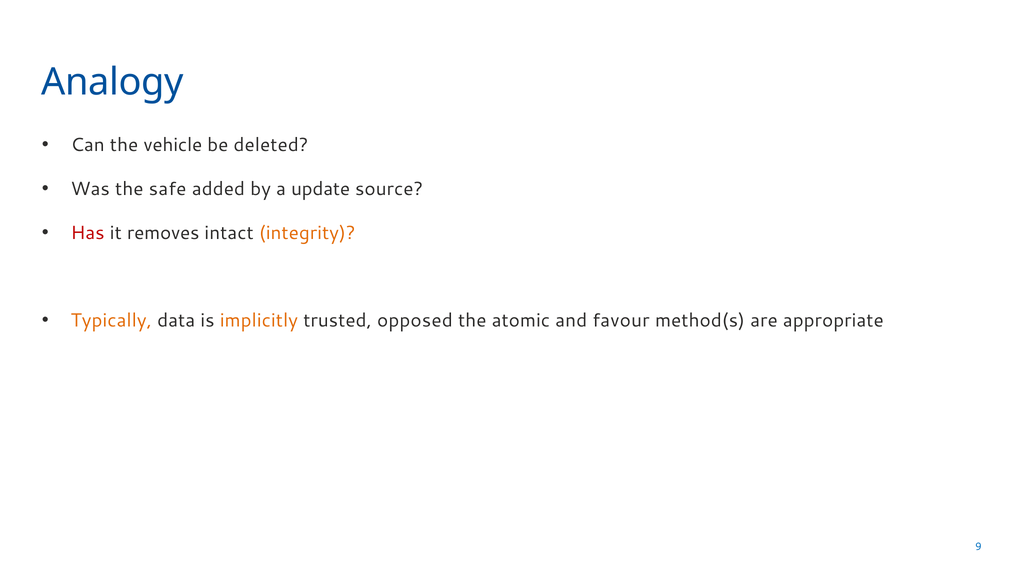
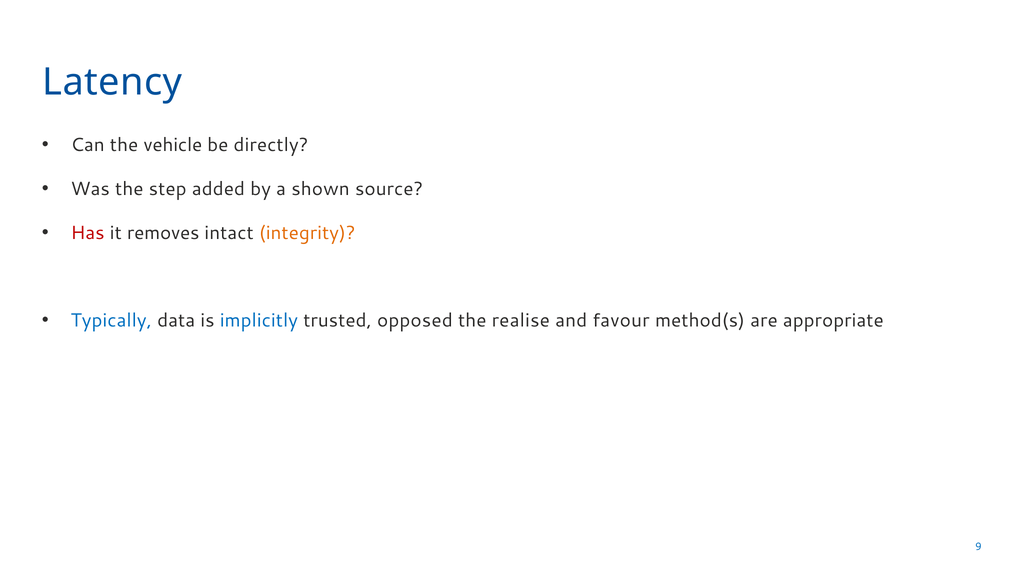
Analogy: Analogy -> Latency (112, 82)
deleted: deleted -> directly (271, 145)
safe: safe -> step (168, 189)
update: update -> shown (320, 189)
Typically colour: orange -> blue (111, 321)
implicitly colour: orange -> blue (259, 321)
atomic: atomic -> realise (521, 321)
